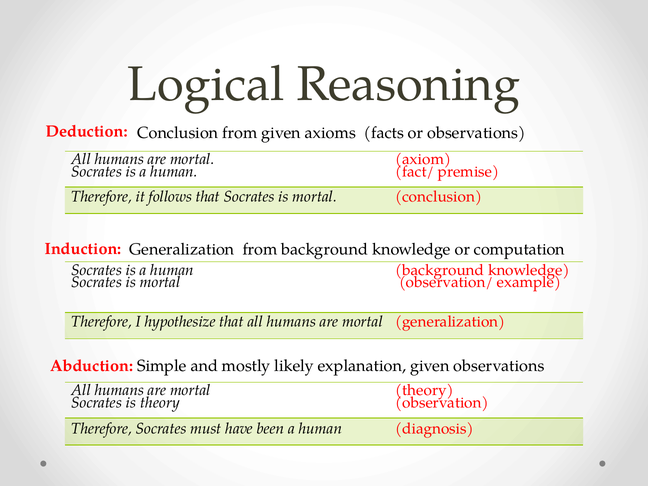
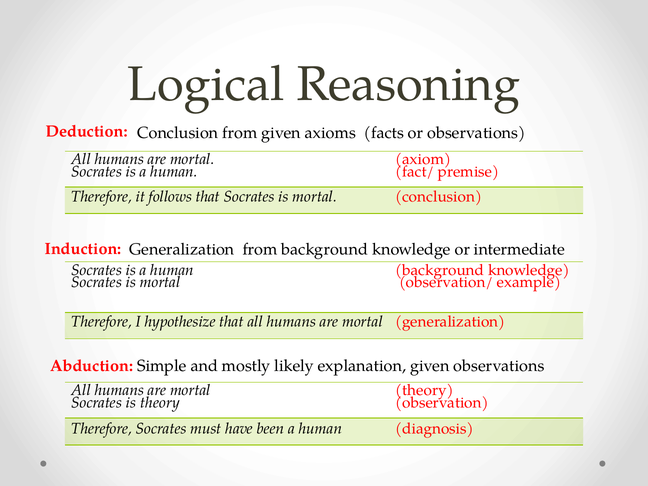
computation: computation -> intermediate (519, 249)
